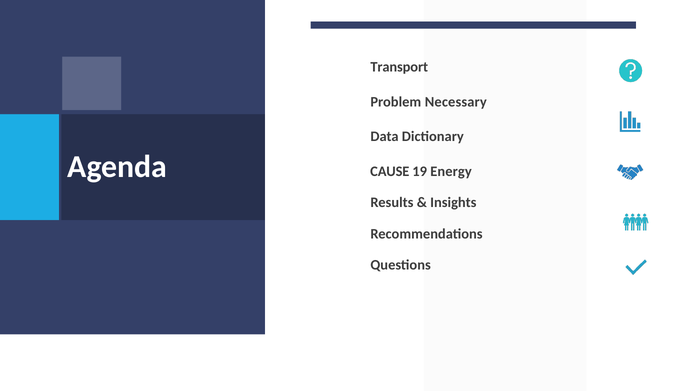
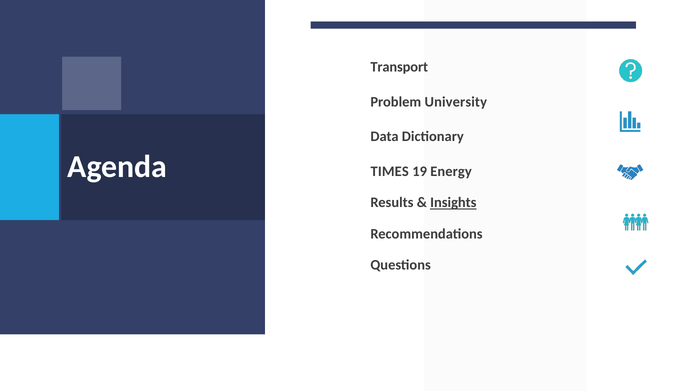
Necessary: Necessary -> University (456, 102)
CAUSE: CAUSE -> TIMES (390, 171)
Insights underline: none -> present (453, 202)
